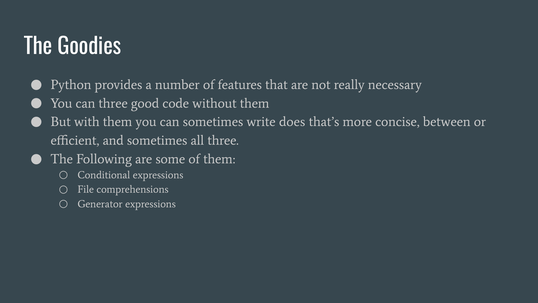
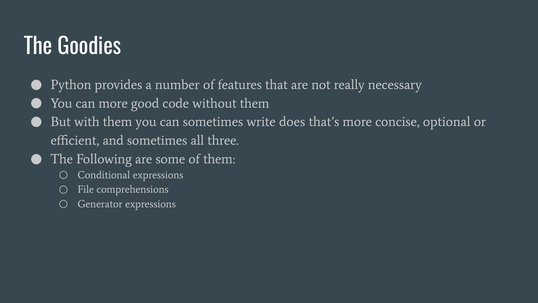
can three: three -> more (113, 103)
between: between -> optional (447, 122)
